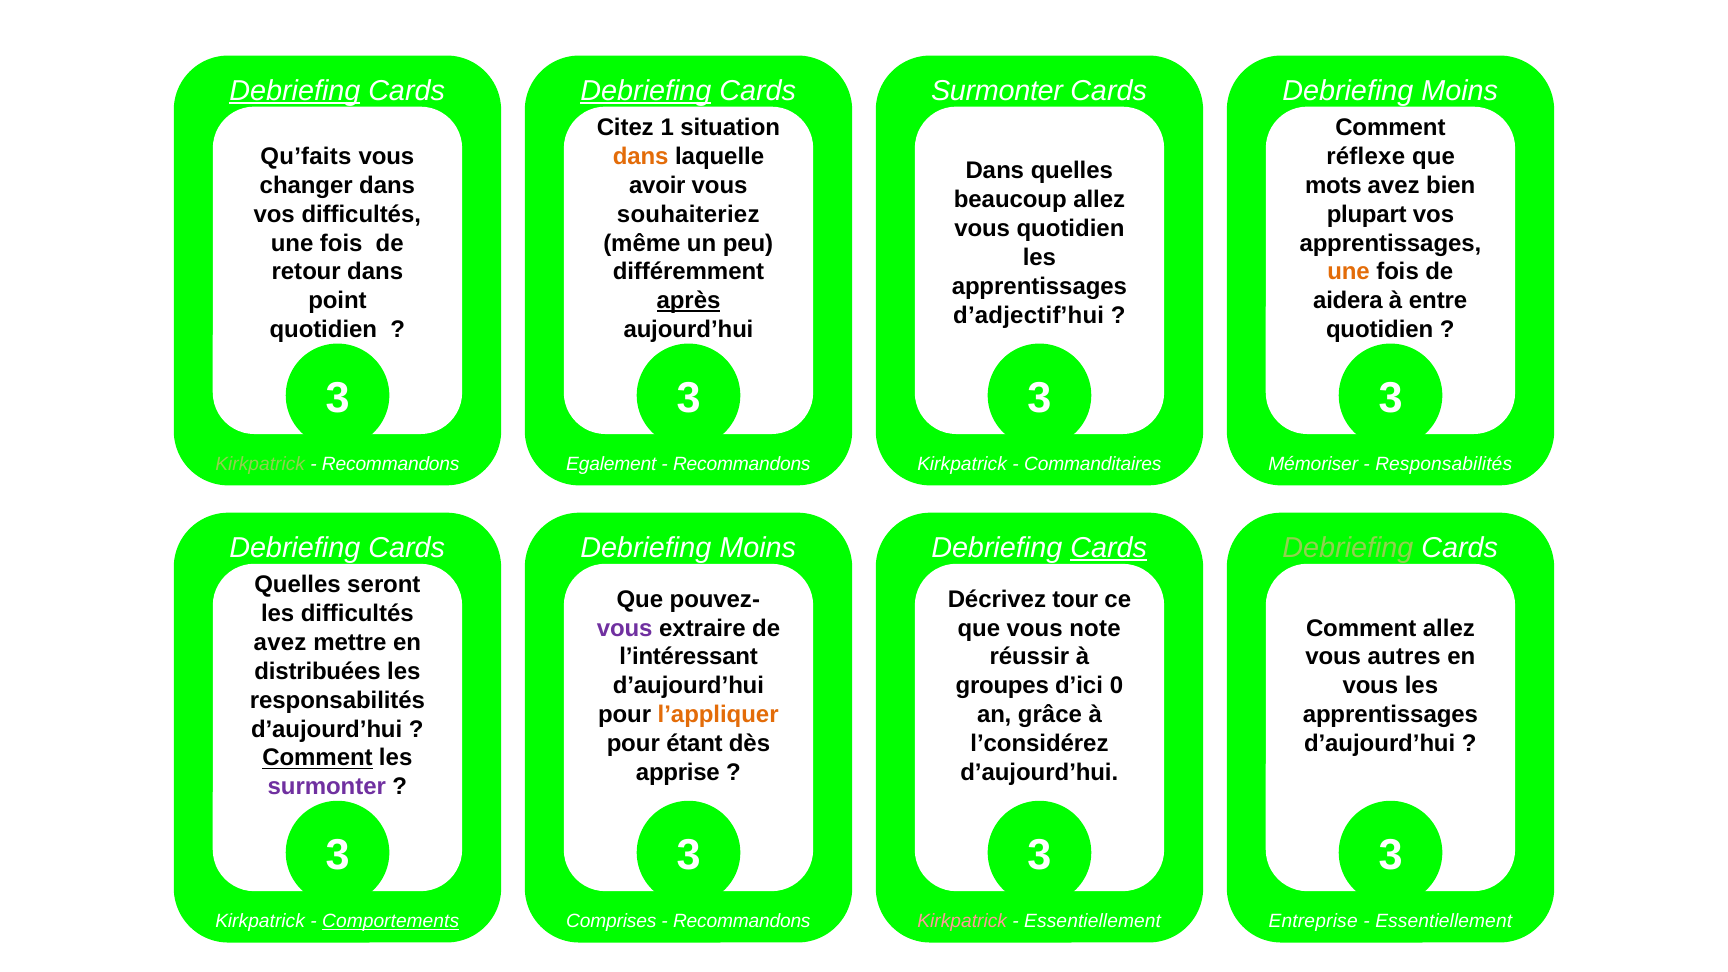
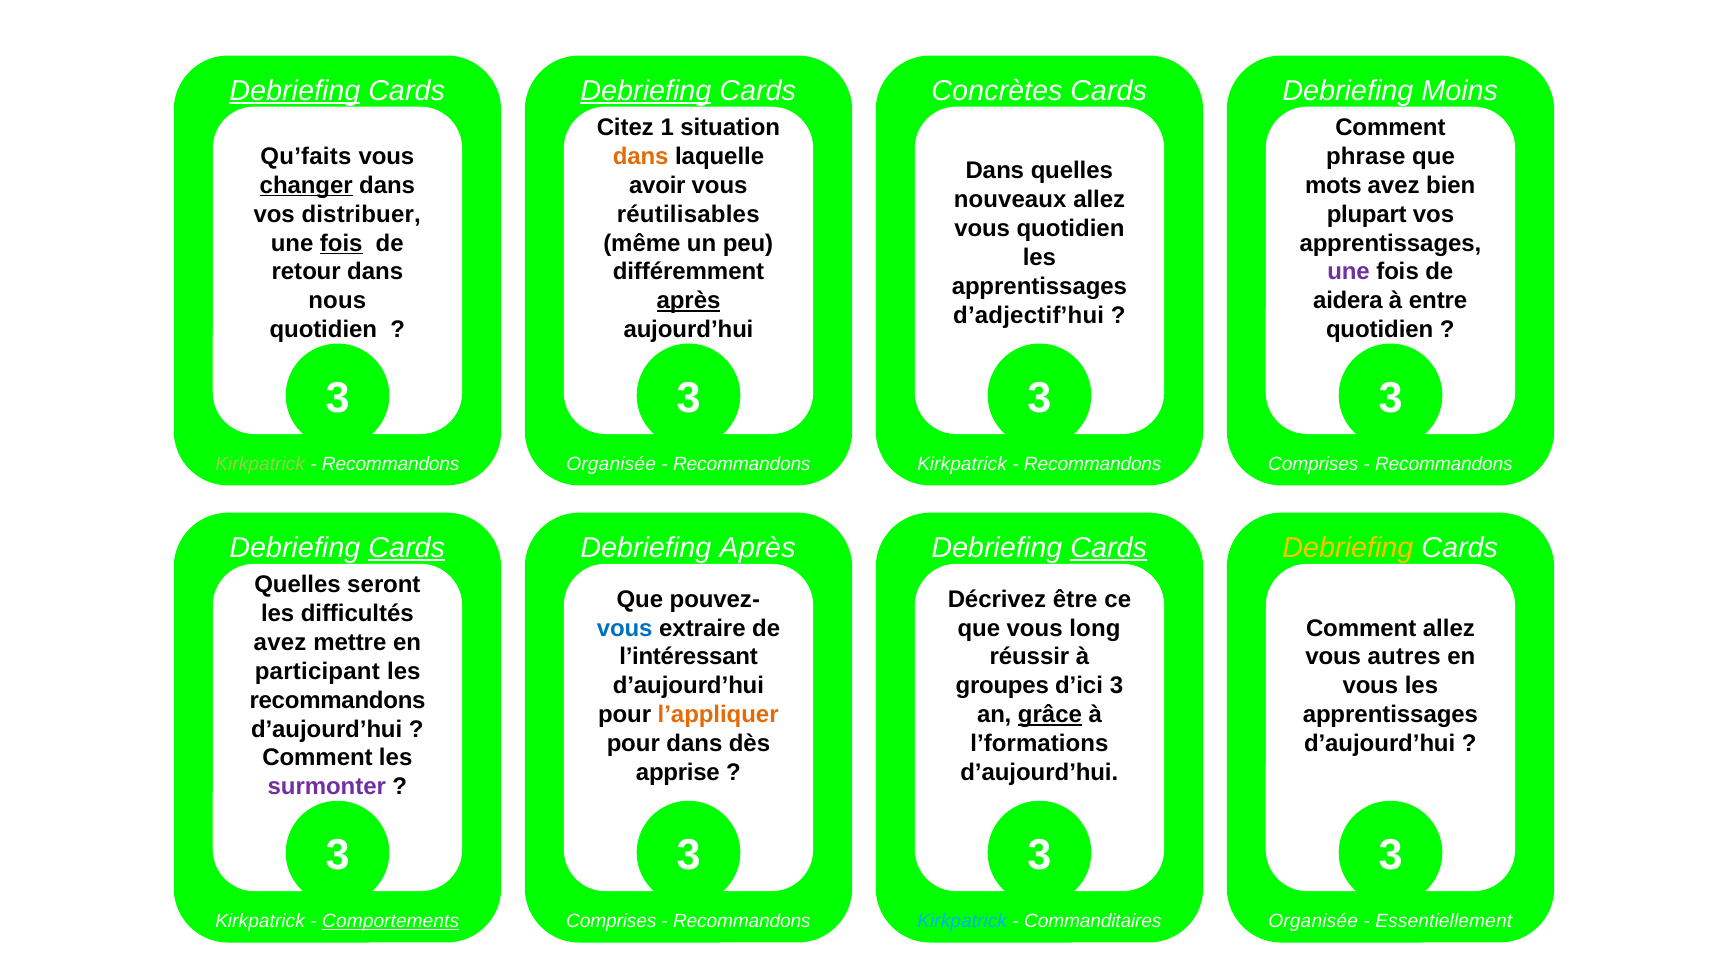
Surmonter: Surmonter -> Concrètes (997, 91)
réflexe: réflexe -> phrase (1366, 157)
changer underline: none -> present (306, 185)
beaucoup: beaucoup -> nouveaux (1010, 200)
vos difficultés: difficultés -> distribuer (361, 214)
souhaiteriez: souhaiteriez -> réutilisables (688, 214)
fois underline: none -> present (341, 243)
une colour: orange -> purple (1349, 272)
point: point -> nous (337, 301)
Egalement: Egalement -> Organisée (611, 464)
Commanditaires: Commanditaires -> Recommandons (1093, 464)
Mémoriser: Mémoriser -> Comprises (1313, 464)
Responsabilités: Responsabilités -> Recommandons (1444, 464)
Cards underline: none -> present (407, 548)
Moins: Moins -> Après (758, 548)
Debriefing colour: light green -> yellow (1348, 548)
tour: tour -> être (1075, 599)
vous colour: purple -> blue (625, 628)
note: note -> long (1095, 628)
distribuées: distribuées -> participant (317, 671)
d’ici 0: 0 -> 3 (1116, 686)
responsabilités: responsabilités -> recommandons (338, 700)
grâce underline: none -> present (1050, 715)
pour étant: étant -> dans (694, 744)
l’considérez: l’considérez -> l’formations (1039, 744)
Comment underline: present -> none (317, 758)
Kirkpatrick colour: pink -> light blue (962, 922)
Essentiellement: Essentiellement -> Commanditaires (1093, 922)
Entreprise: Entreprise -> Organisée (1313, 922)
